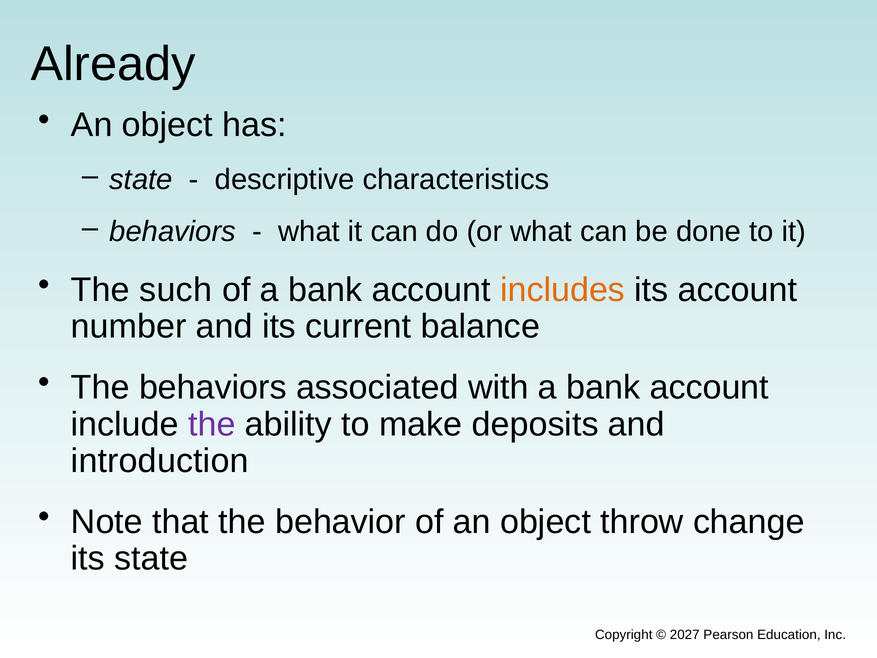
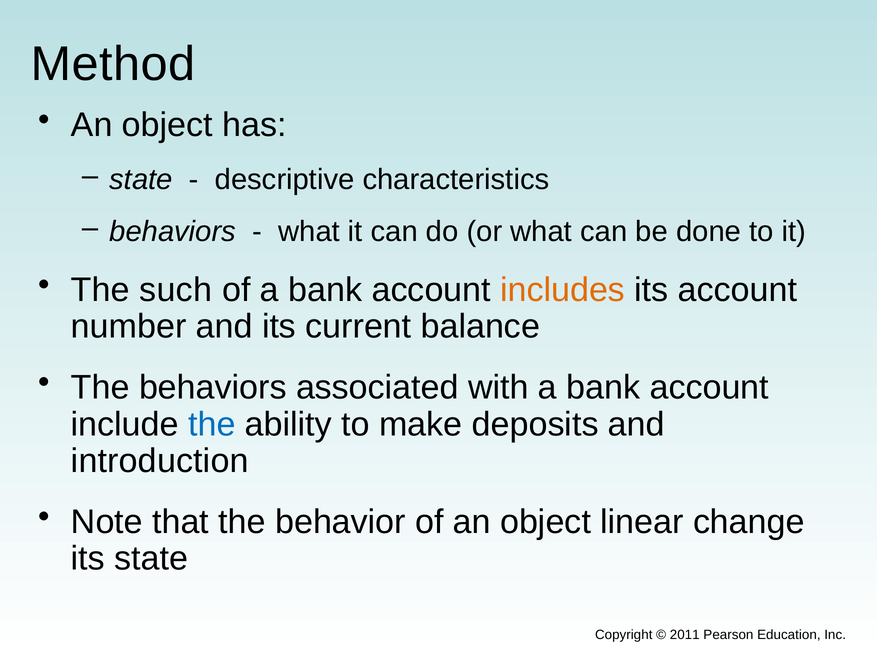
Already: Already -> Method (113, 64)
the colour: purple -> blue (212, 424)
throw: throw -> linear (642, 522)
2027: 2027 -> 2011 (685, 635)
